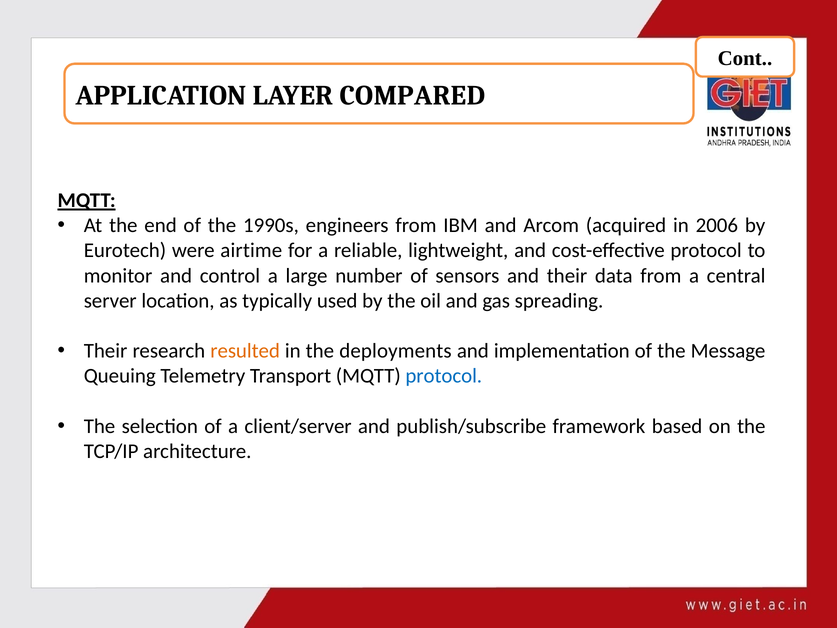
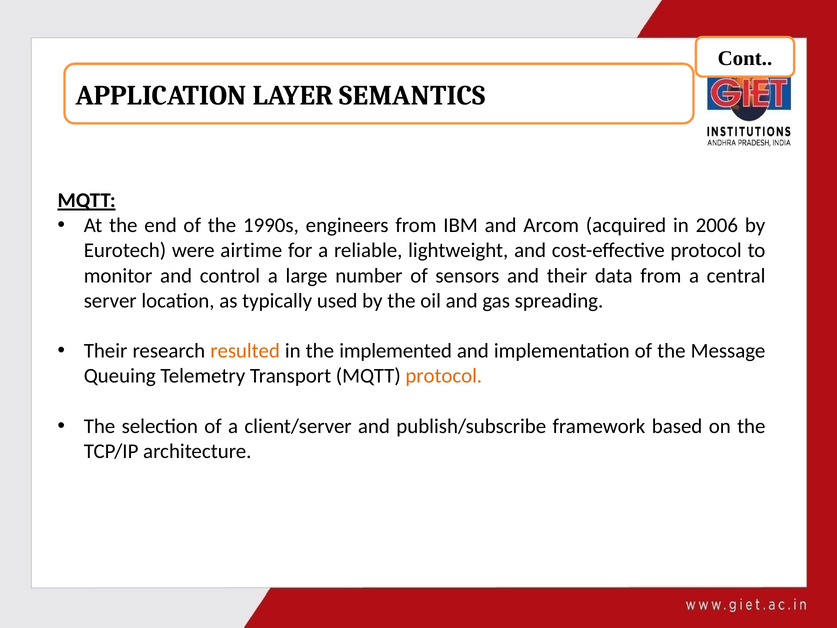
COMPARED: COMPARED -> SEMANTICS (412, 95)
deployments: deployments -> implemented (396, 351)
protocol colour: blue -> orange (444, 376)
